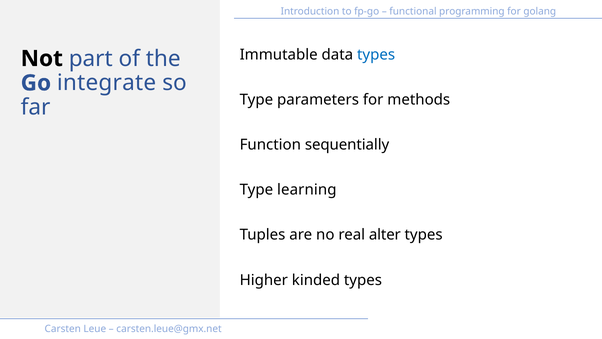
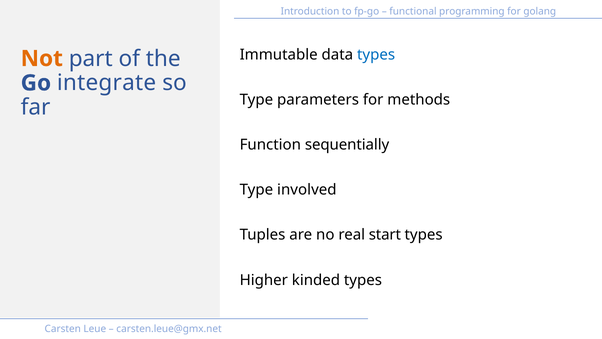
Not colour: black -> orange (42, 59)
learning: learning -> involved (307, 190)
alter: alter -> start (385, 235)
